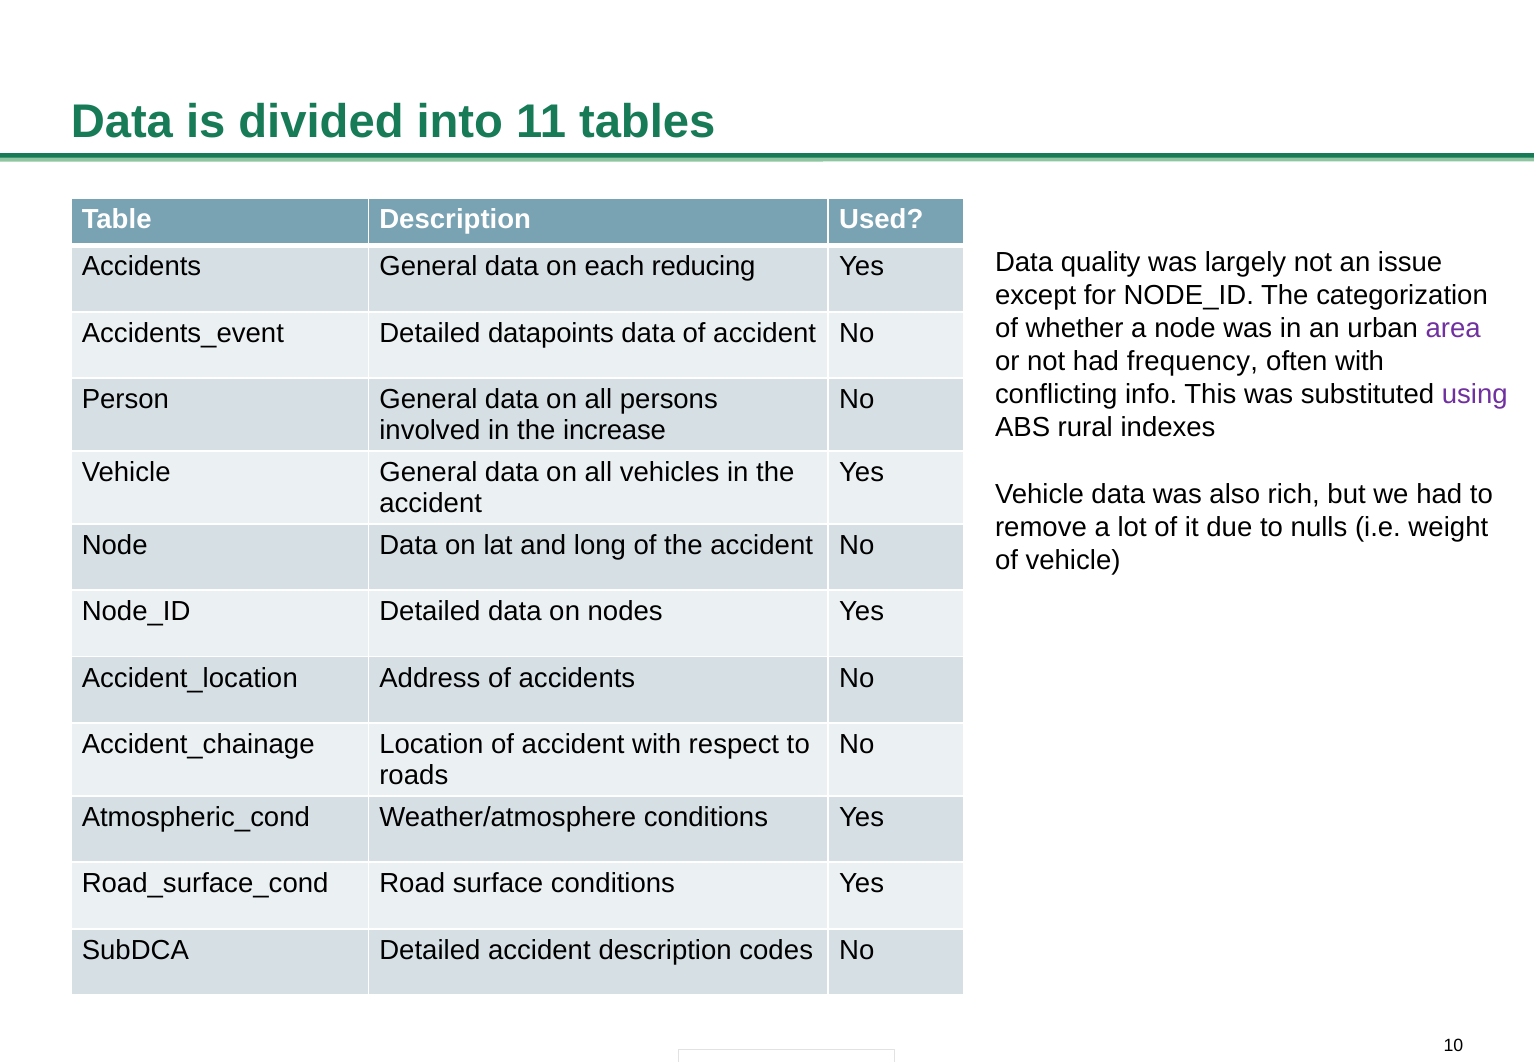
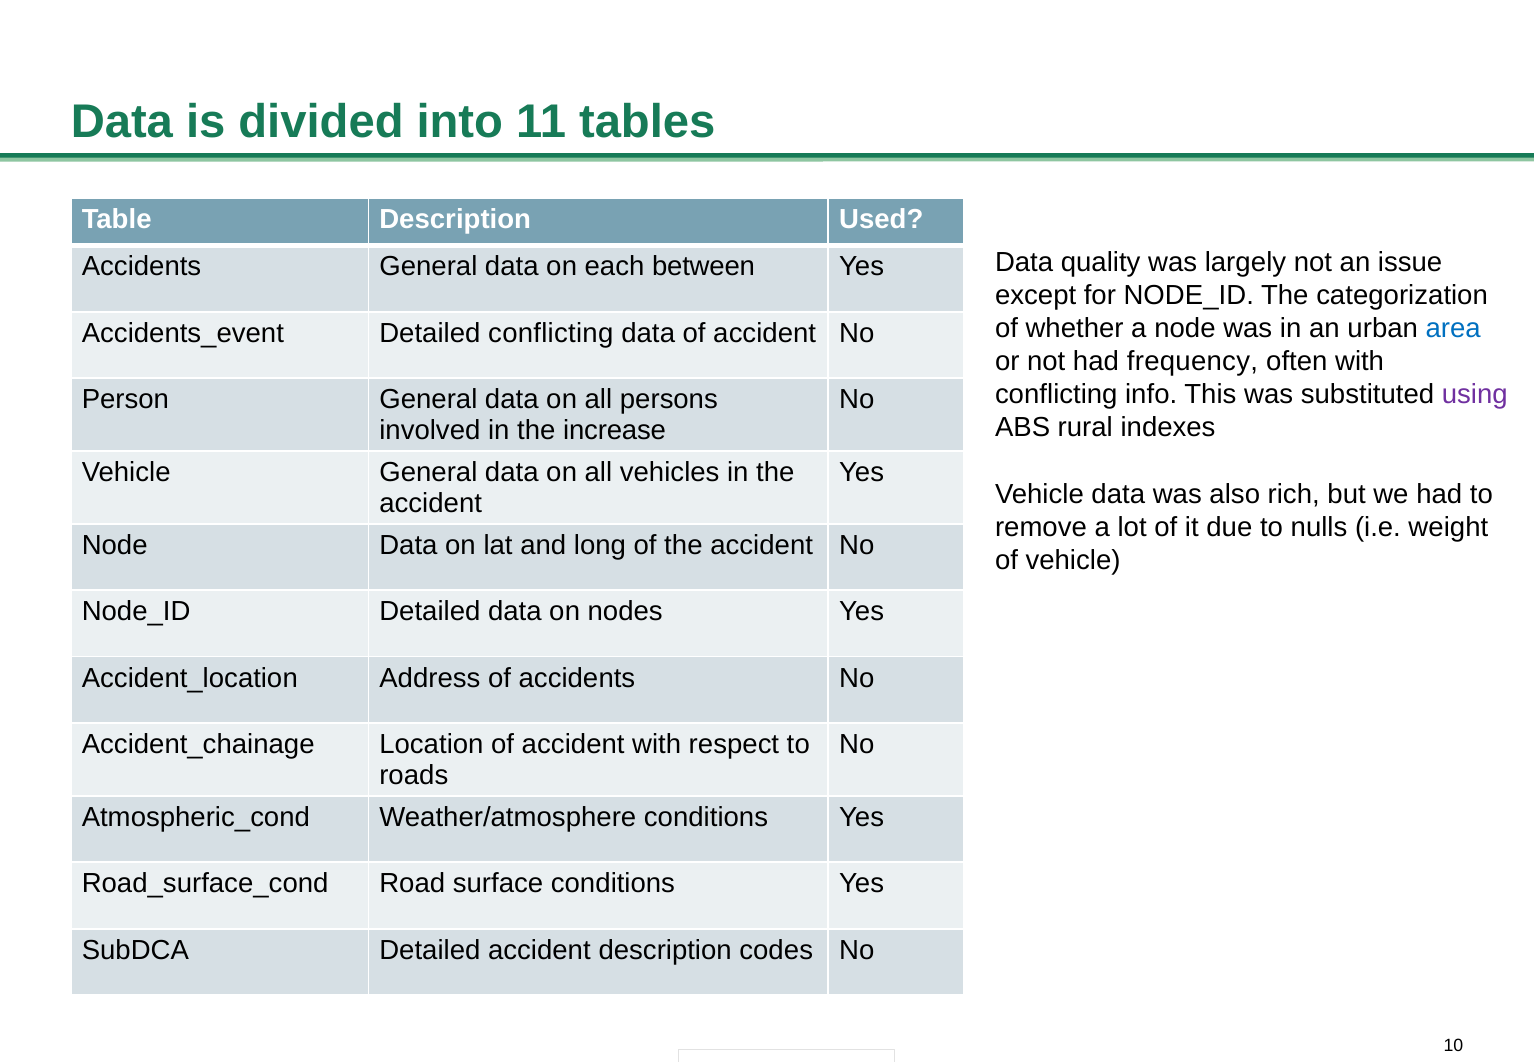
reducing: reducing -> between (704, 267)
area colour: purple -> blue (1453, 329)
Detailed datapoints: datapoints -> conflicting (551, 333)
